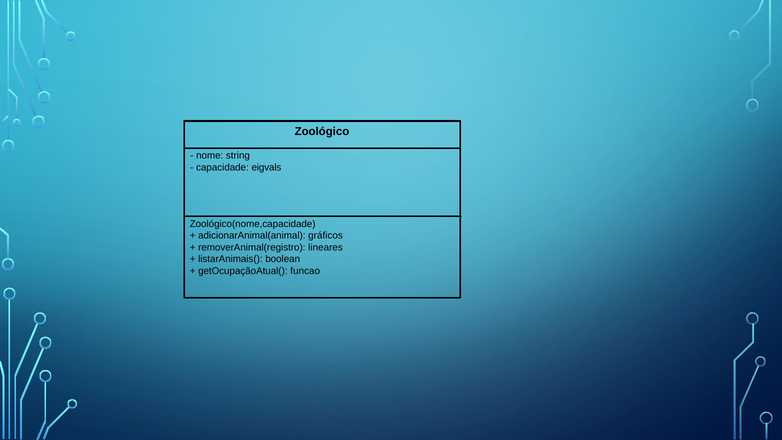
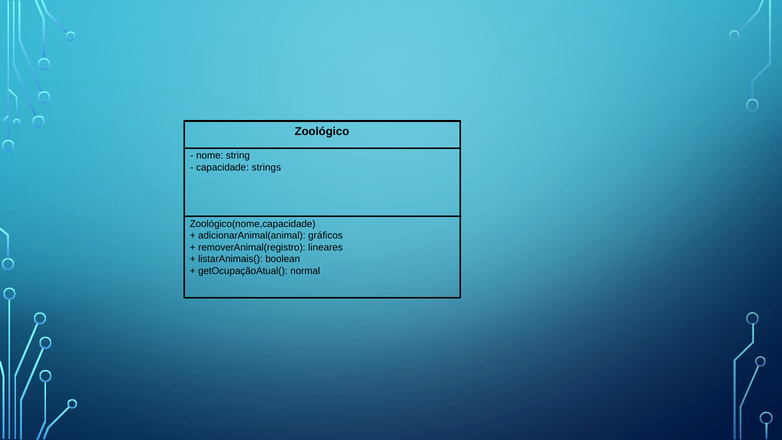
eigvals: eigvals -> strings (266, 167)
funcao: funcao -> normal (305, 271)
